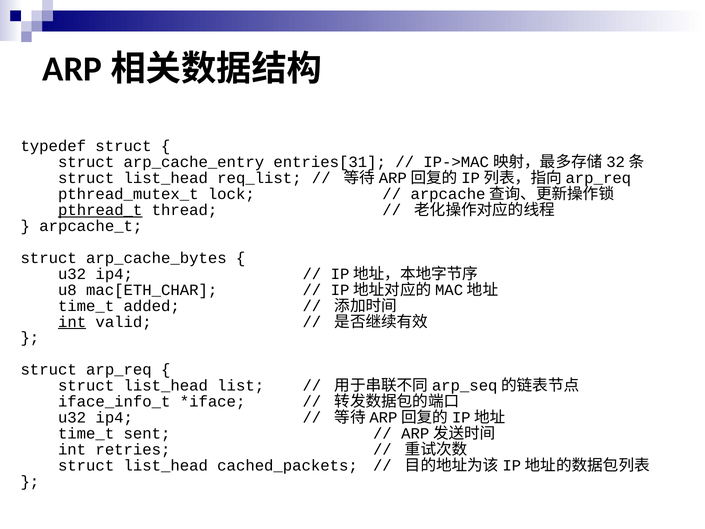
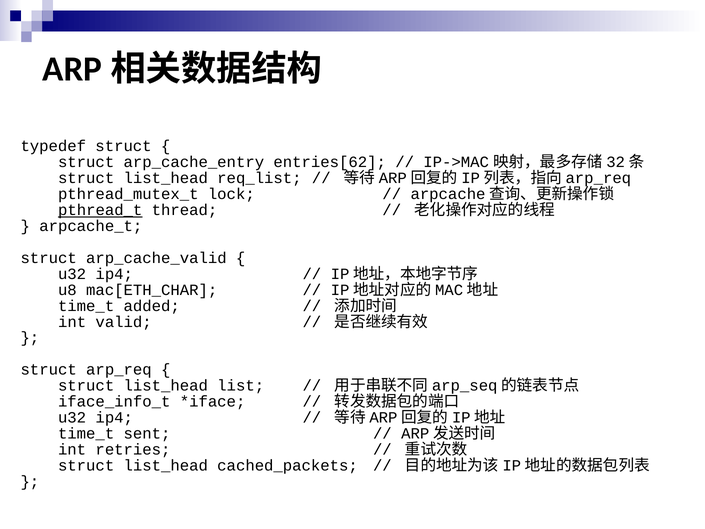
entries[31: entries[31 -> entries[62 (330, 162)
arp_cache_bytes: arp_cache_bytes -> arp_cache_valid (156, 258)
int underline: present -> none (72, 322)
